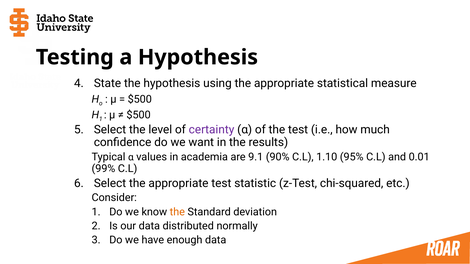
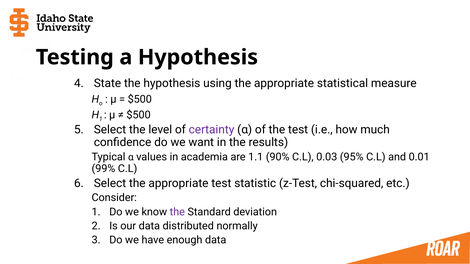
9.1: 9.1 -> 1.1 (256, 157)
1.10: 1.10 -> 0.03 (327, 157)
the colour: orange -> purple (177, 212)
